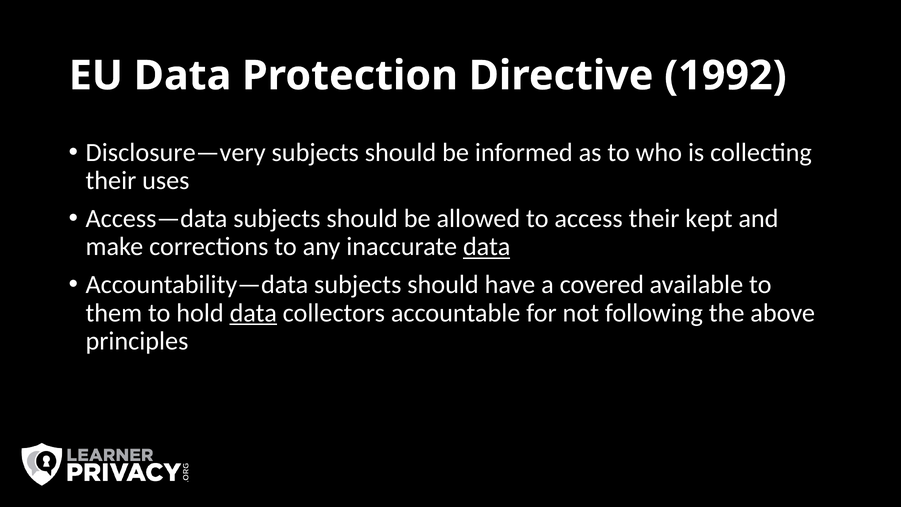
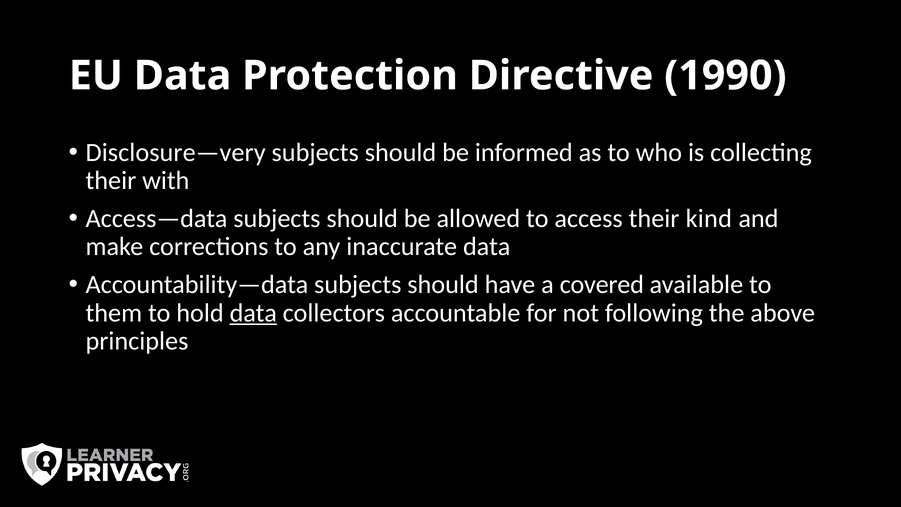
1992: 1992 -> 1990 (725, 76)
uses: uses -> with (166, 181)
kept: kept -> kind (709, 218)
data underline: present -> none (487, 247)
